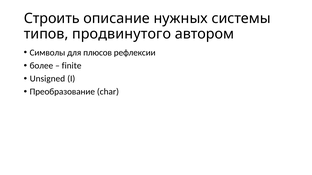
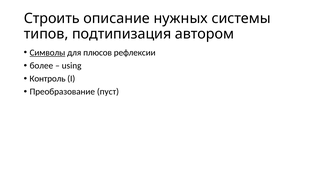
продвинутого: продвинутого -> подтипизация (122, 34)
Символы underline: none -> present (47, 53)
finite: finite -> using (72, 66)
Unsigned: Unsigned -> Контроль (48, 79)
char: char -> пуст (108, 92)
